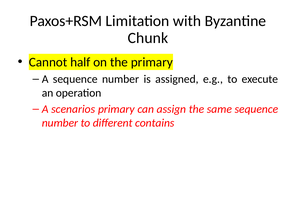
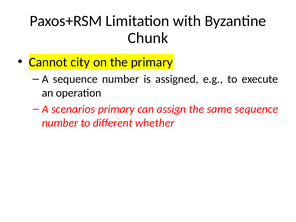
half: half -> city (80, 62)
contains: contains -> whether (155, 123)
